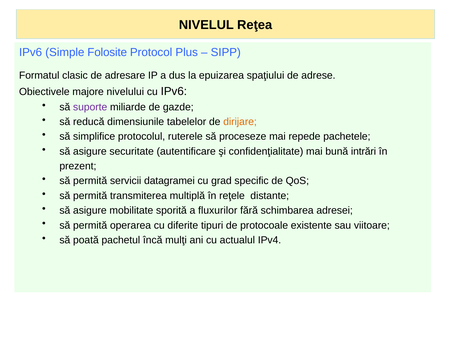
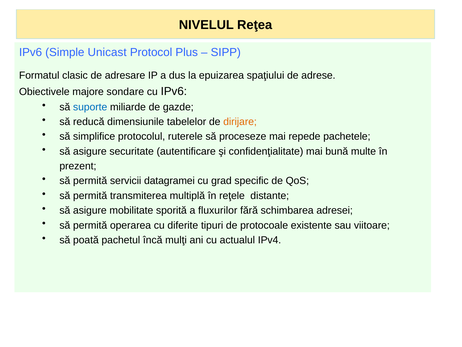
Folosite: Folosite -> Unicast (107, 52)
nivelului: nivelului -> sondare (125, 92)
suporte colour: purple -> blue (90, 107)
intrări: intrări -> multe (363, 151)
